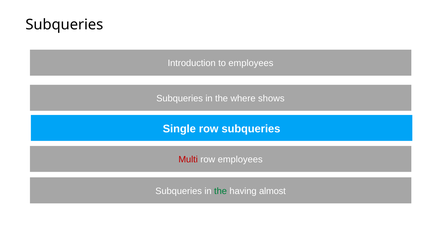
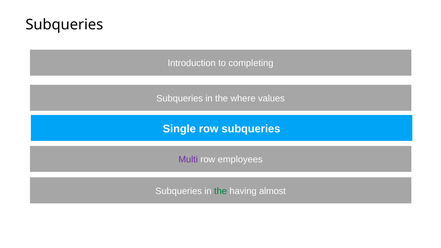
to employees: employees -> completing (251, 63)
shows: shows -> values (271, 98)
Multi colour: red -> purple (188, 160)
